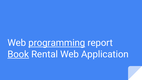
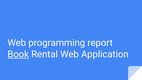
programming underline: present -> none (57, 43)
